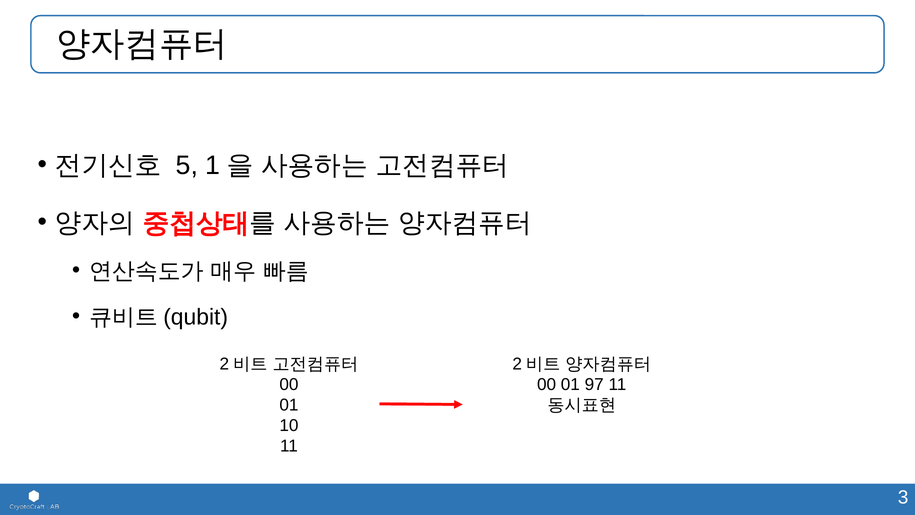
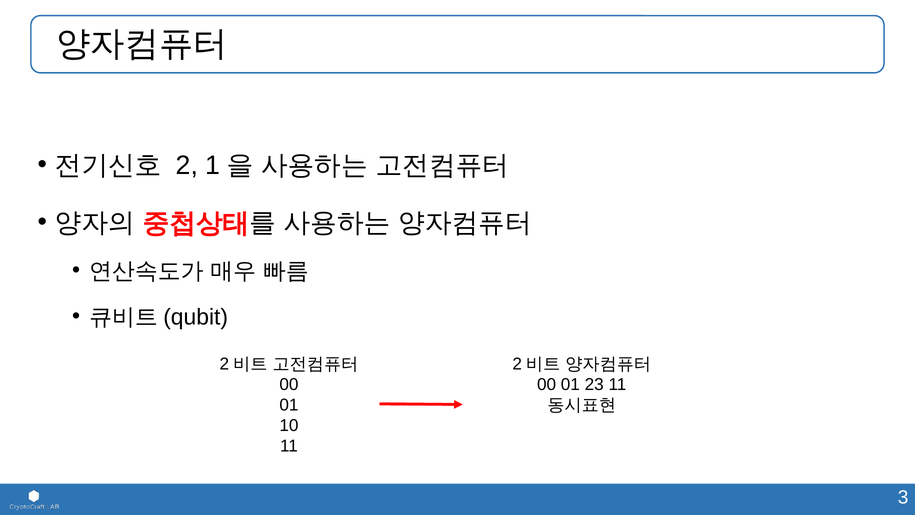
5: 5 -> 2 (187, 165)
97: 97 -> 23 (594, 384)
